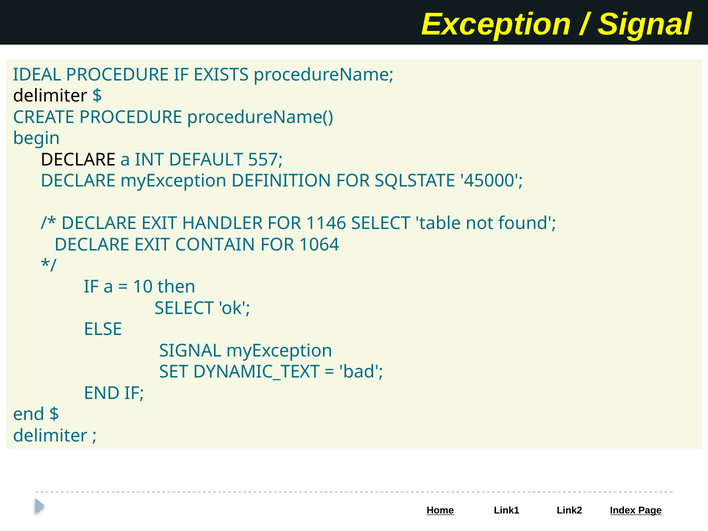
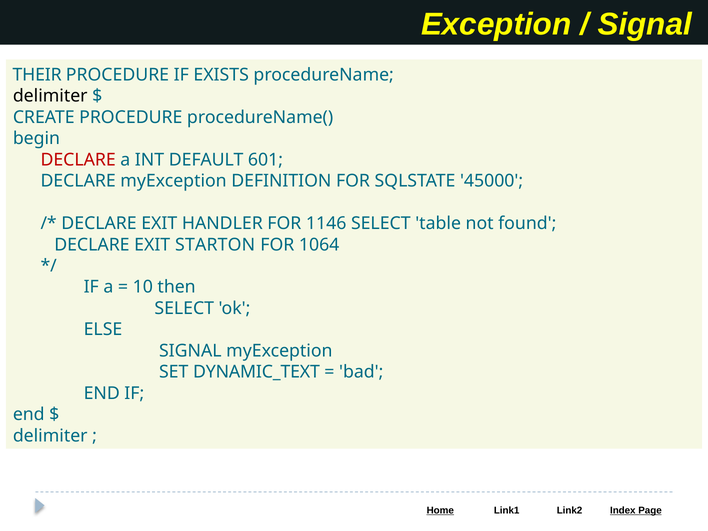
IDEAL: IDEAL -> THEIR (37, 75)
DECLARE colour: black -> red (78, 160)
557: 557 -> 601 (265, 160)
CONTAIN: CONTAIN -> STARTON (215, 245)
